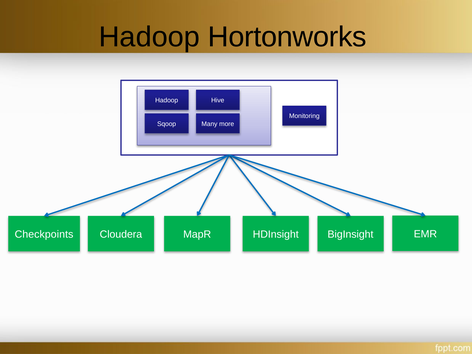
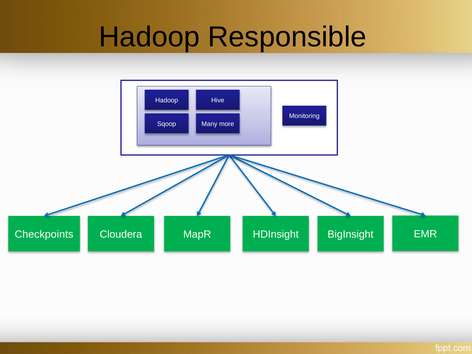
Hortonworks: Hortonworks -> Responsible (287, 37)
